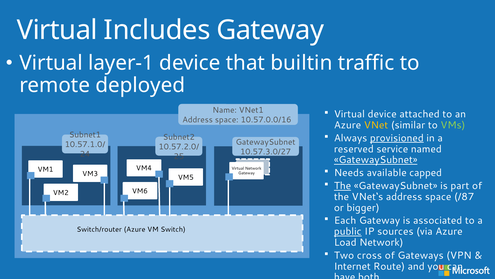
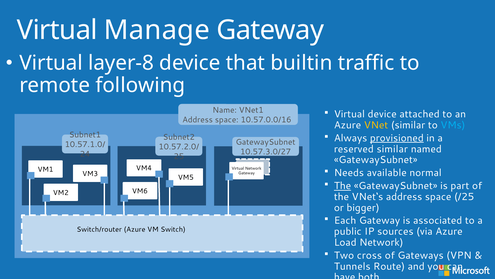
Includes: Includes -> Manage (157, 30)
layer-1: layer-1 -> layer-8 (121, 63)
deployed: deployed -> following (140, 85)
VMs colour: light green -> light blue (453, 125)
reserved service: service -> similar (392, 149)
GatewaySubnet underline: present -> none (376, 160)
capped: capped -> normal (426, 173)
/87: /87 -> /25 (464, 196)
public underline: present -> none (348, 231)
Internet: Internet -> Tunnels (352, 266)
